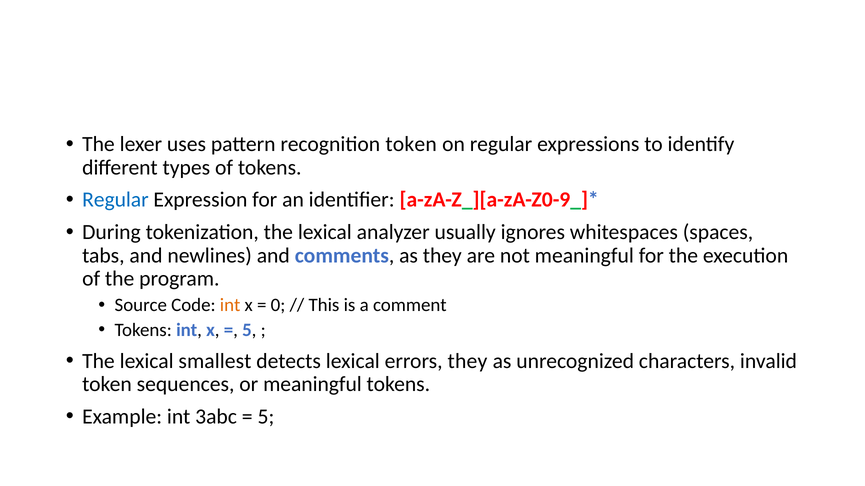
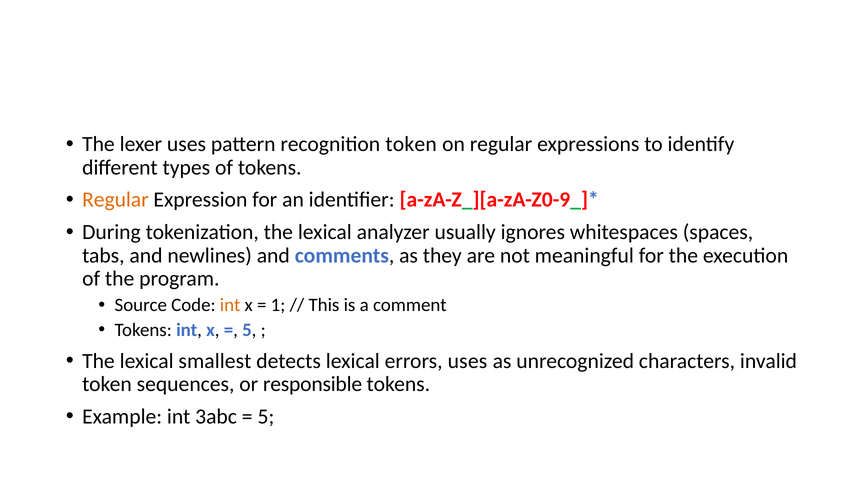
Regular colour: blue -> orange (115, 200)
0: 0 -> 1 (278, 305)
errors they: they -> uses (467, 361)
or meaningful: meaningful -> responsible (313, 385)
